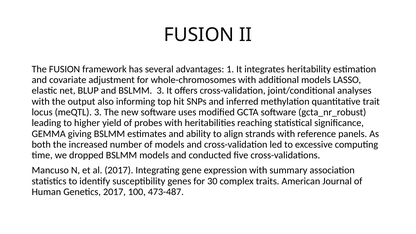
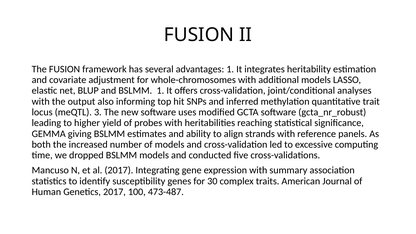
BSLMM 3: 3 -> 1 (160, 91)
